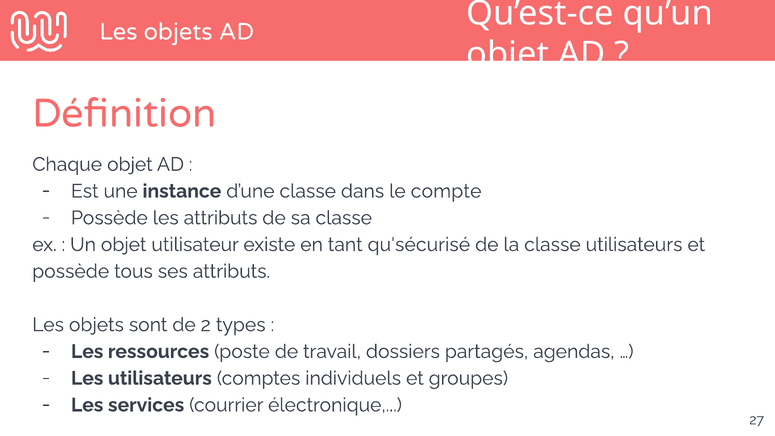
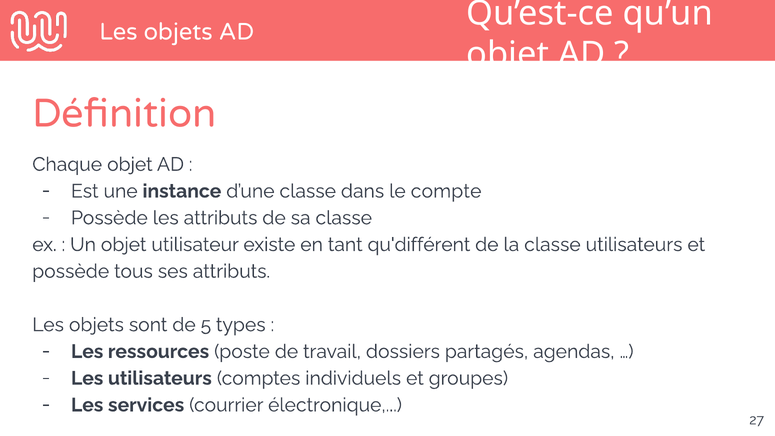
qu'sécurisé: qu'sécurisé -> qu'différent (419, 245)
2: 2 -> 5 (206, 325)
